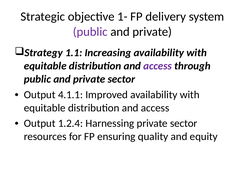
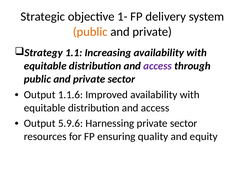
public colour: purple -> orange (90, 32)
4.1.1: 4.1.1 -> 1.1.6 (70, 95)
1.2.4: 1.2.4 -> 5.9.6 (70, 124)
